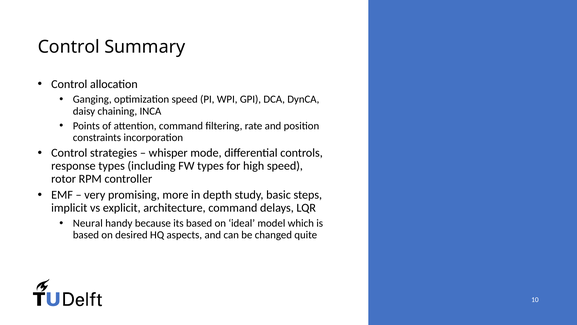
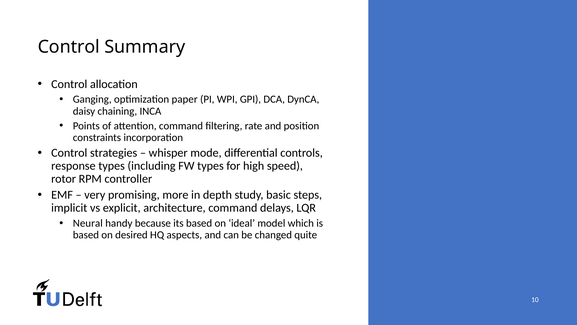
optimization speed: speed -> paper (185, 99)
